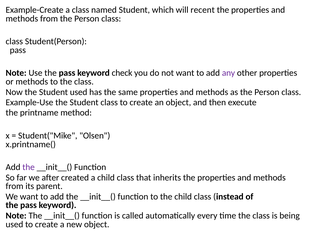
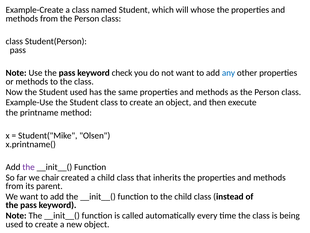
recent: recent -> whose (203, 10)
any colour: purple -> blue (228, 73)
after: after -> chair (50, 177)
